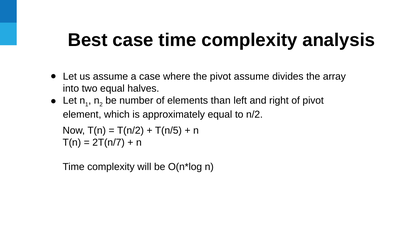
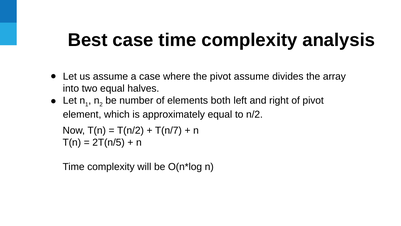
than: than -> both (221, 100)
T(n/5: T(n/5 -> T(n/7 (168, 130)
2T(n/7: 2T(n/7 -> 2T(n/5 (109, 142)
